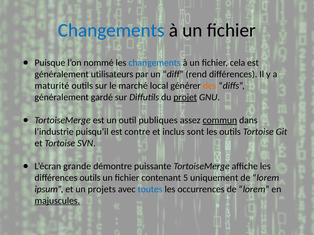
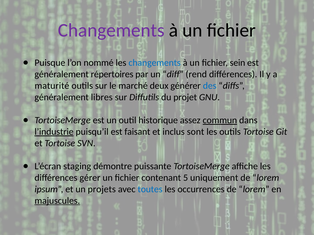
Changements colour: blue -> purple (111, 30)
cela: cela -> sein (238, 63)
utilisateurs: utilisateurs -> répertoires (112, 74)
local: local -> deux (159, 86)
des colour: orange -> blue (210, 86)
gardé: gardé -> libres (102, 97)
projet underline: present -> none (185, 97)
publiques: publiques -> historique (158, 120)
l’industrie underline: none -> present (54, 132)
contre: contre -> faisant (137, 132)
grande: grande -> staging (77, 167)
différences outils: outils -> gérer (90, 178)
